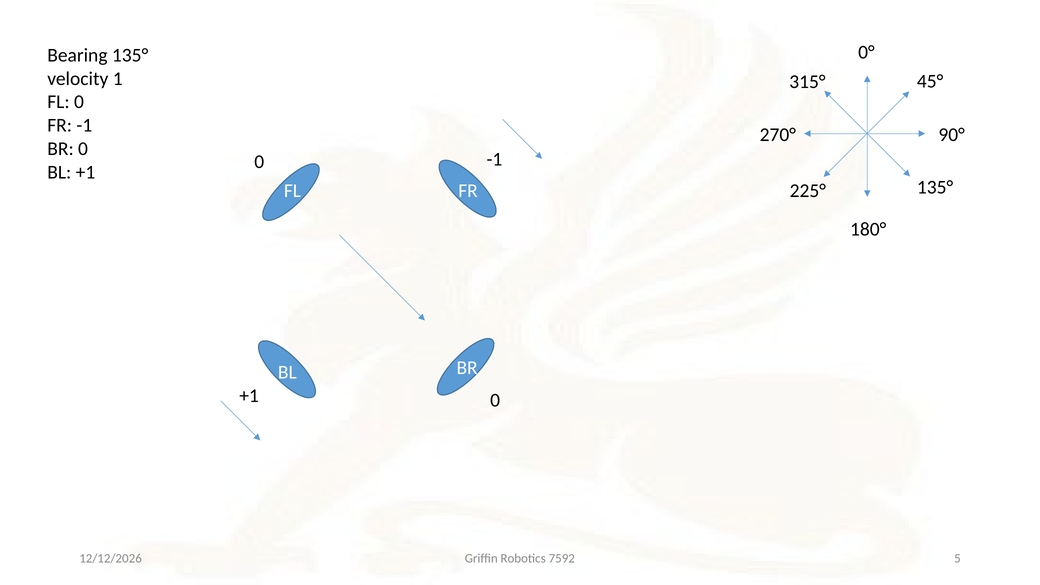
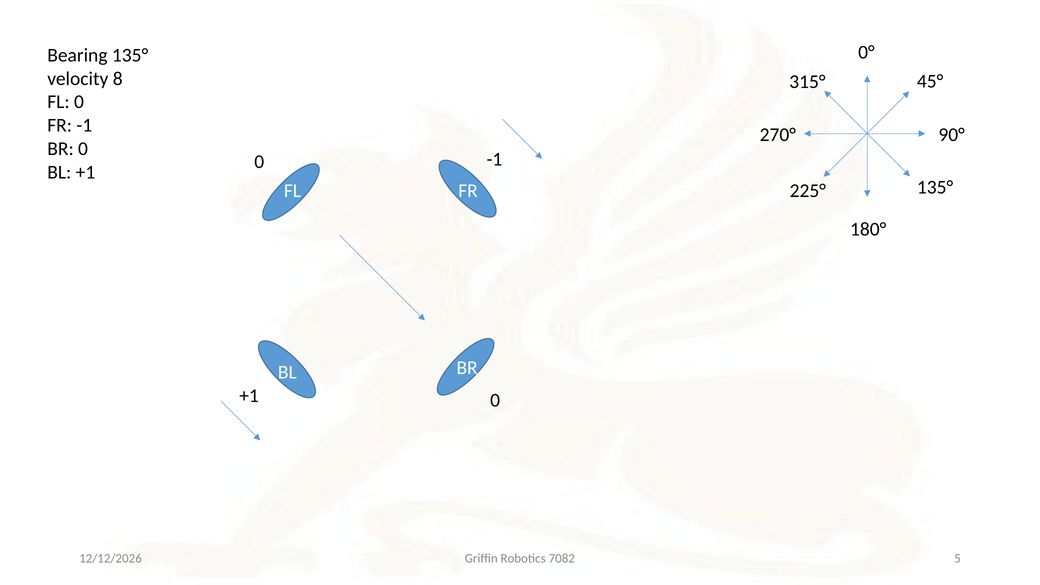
1: 1 -> 8 (118, 79)
7592: 7592 -> 7082 (562, 559)
